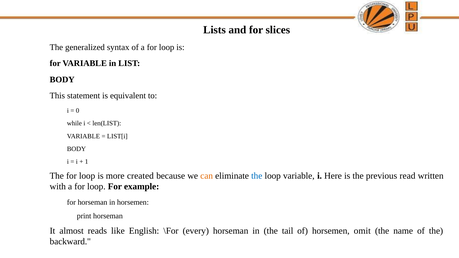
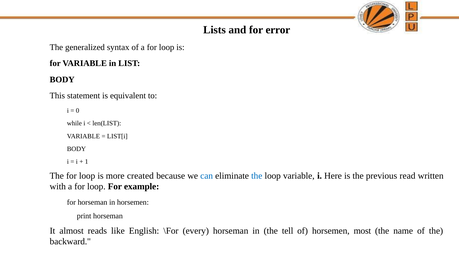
slices: slices -> error (278, 30)
can colour: orange -> blue (207, 176)
tail: tail -> tell (288, 231)
omit: omit -> most (362, 231)
